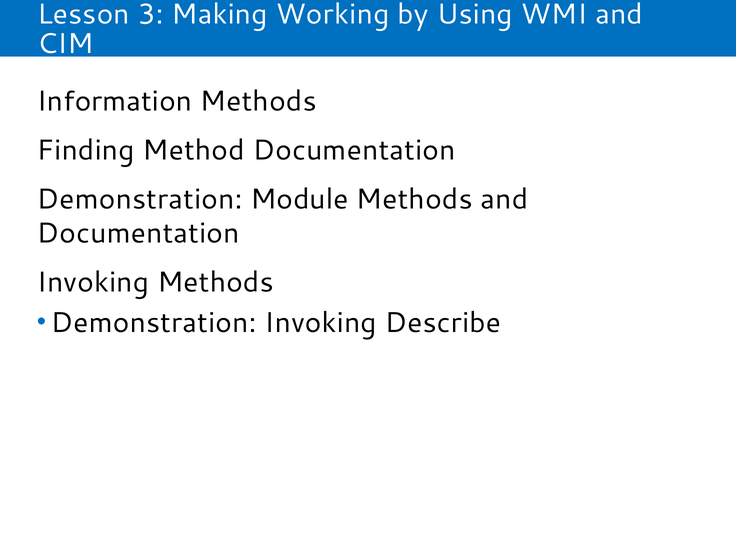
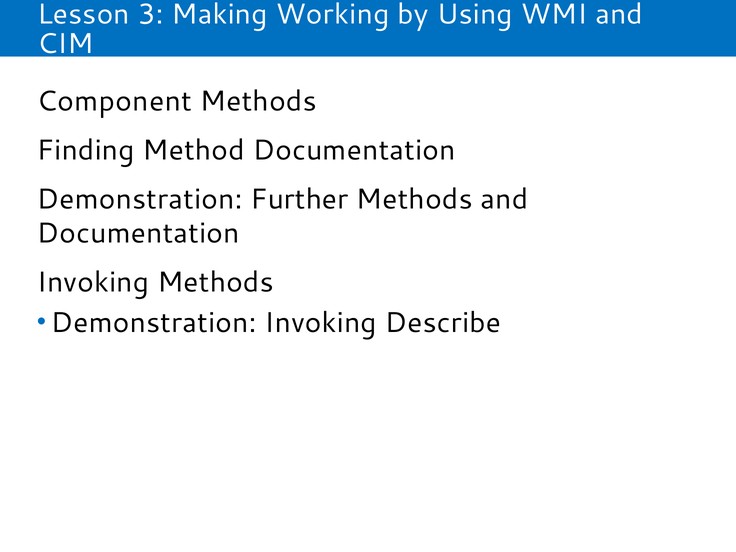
Information: Information -> Component (114, 101)
Module: Module -> Further (299, 199)
